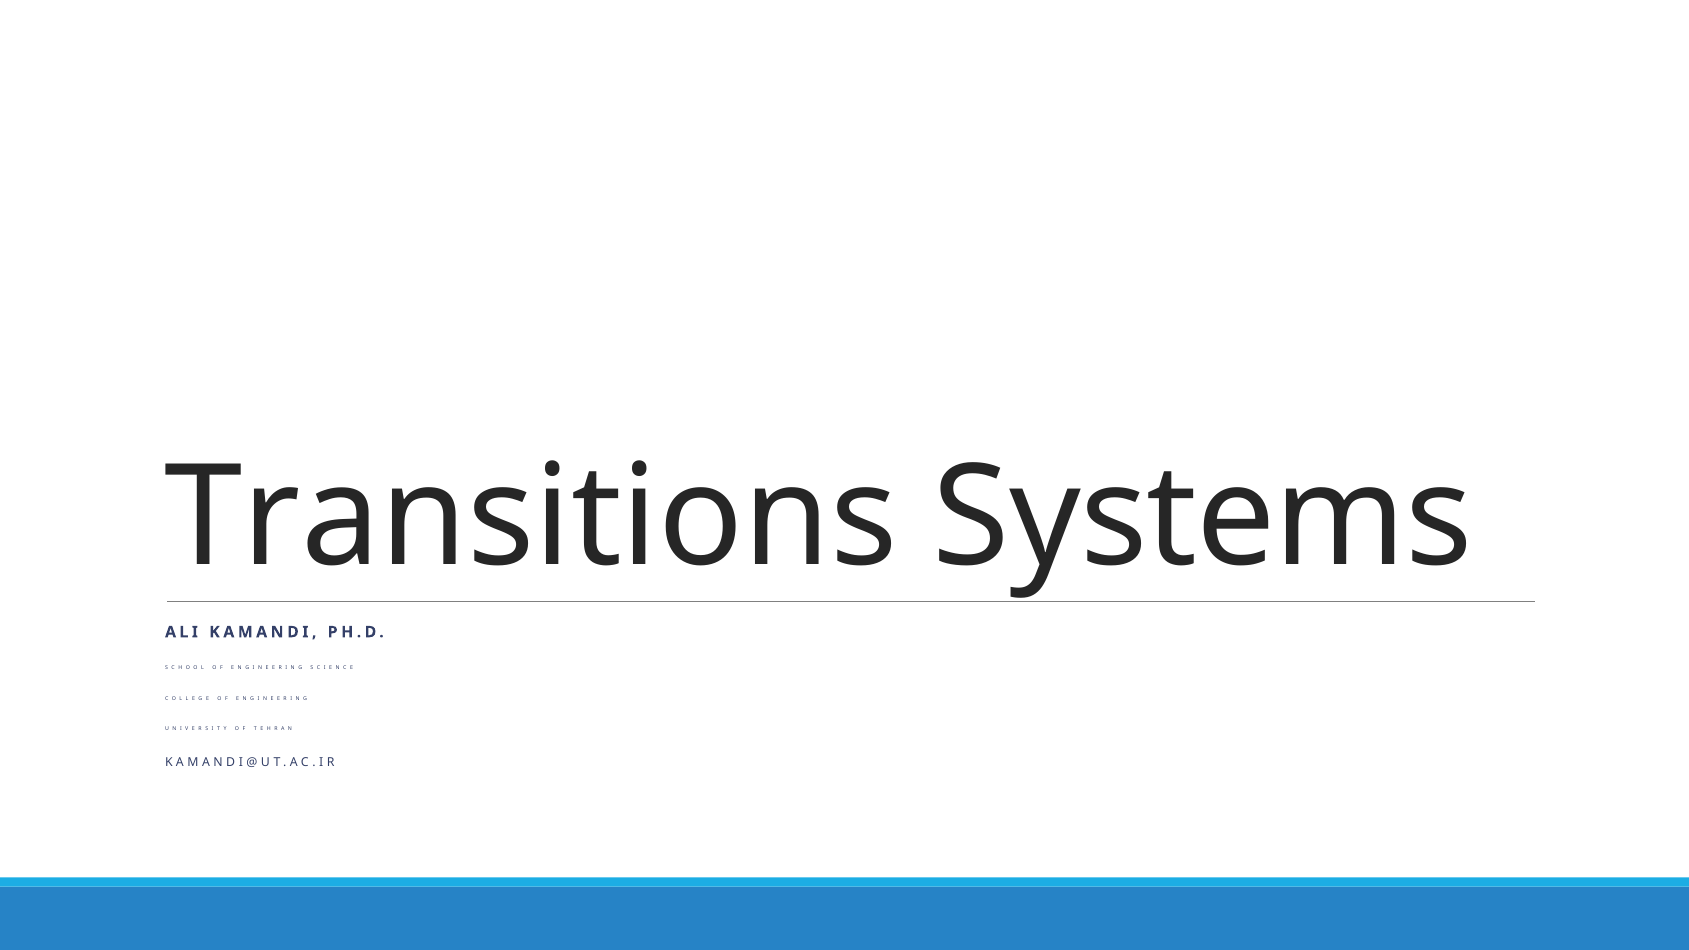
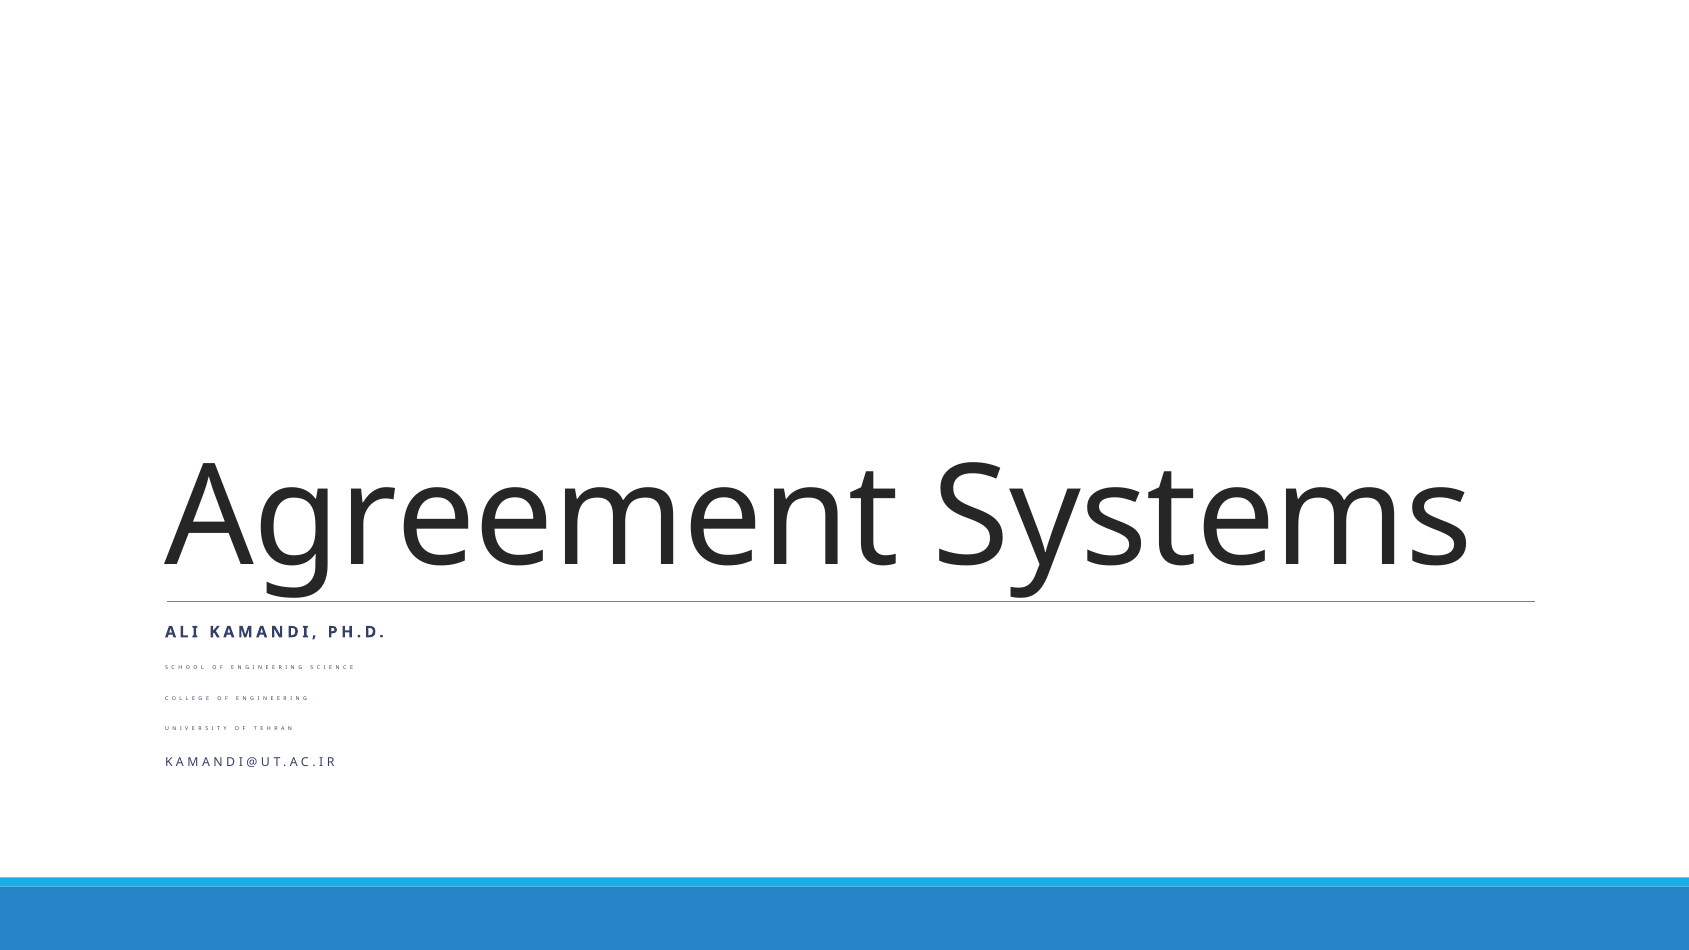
Transitions: Transitions -> Agreement (532, 518)
